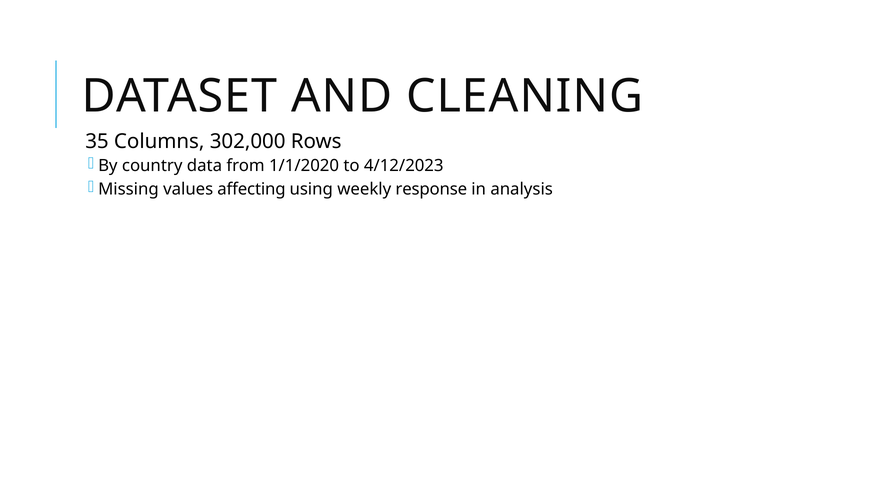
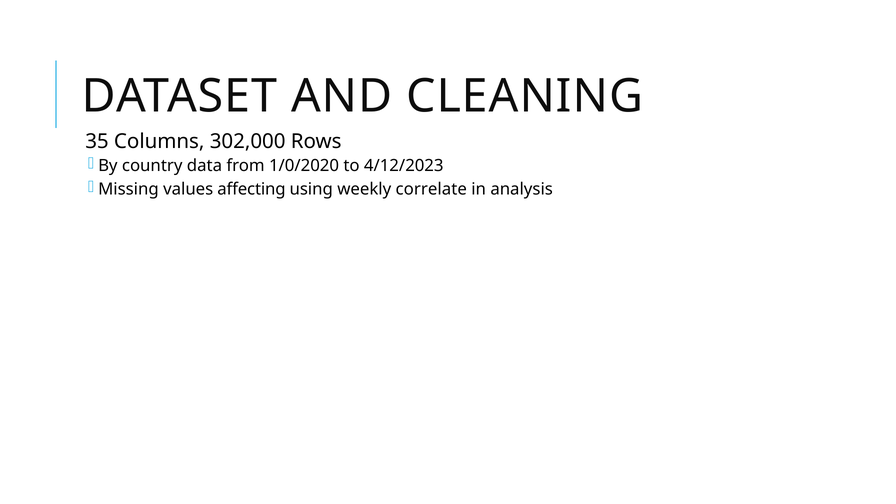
1/1/2020: 1/1/2020 -> 1/0/2020 (304, 166)
response: response -> correlate (431, 189)
